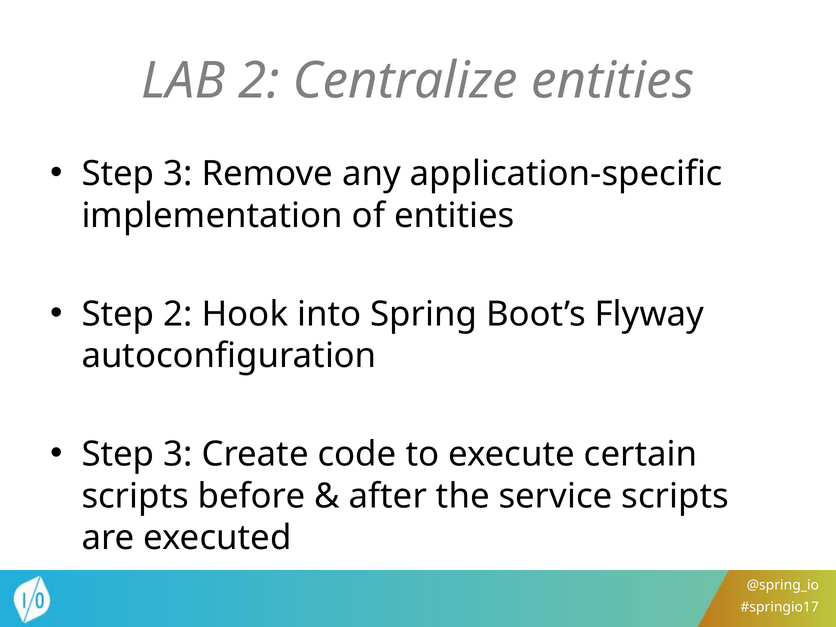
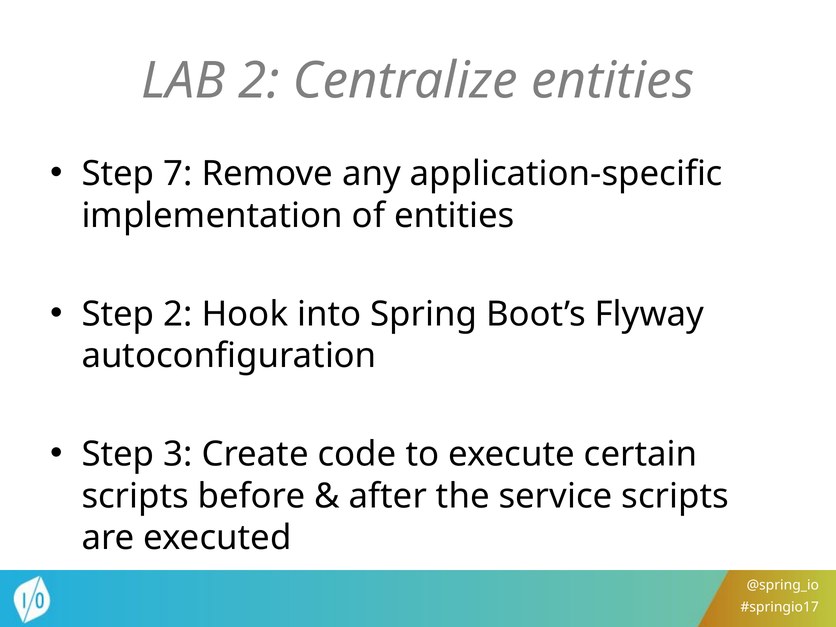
3: 3 -> 7 (178, 174)
